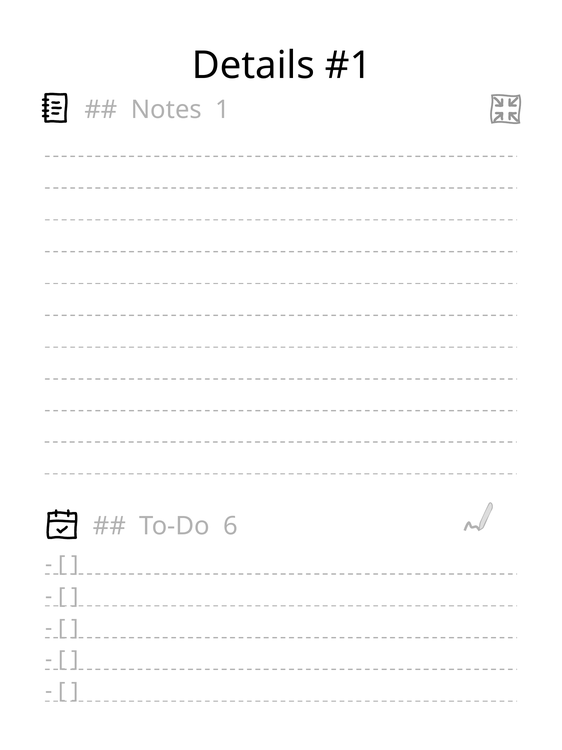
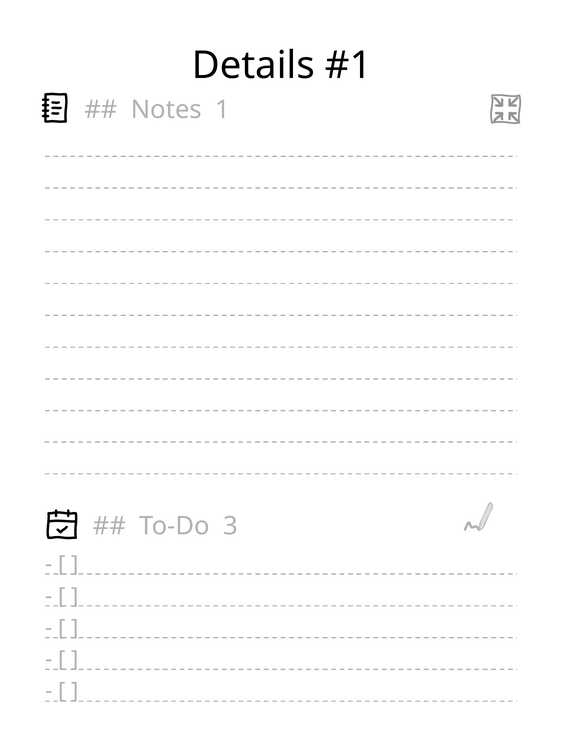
6: 6 -> 3 (230, 525)
